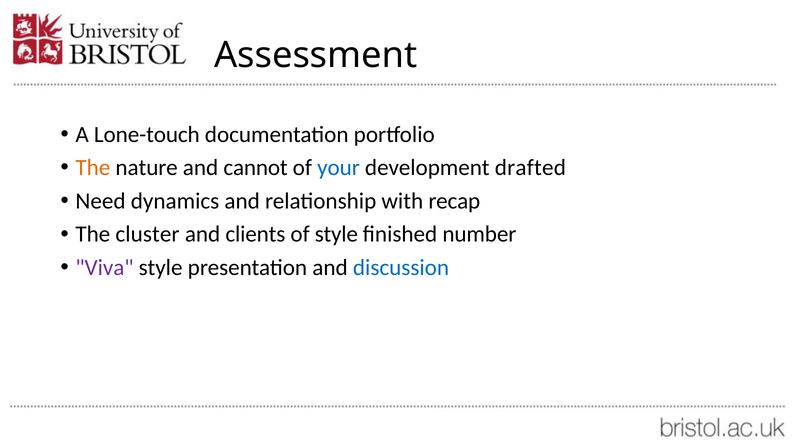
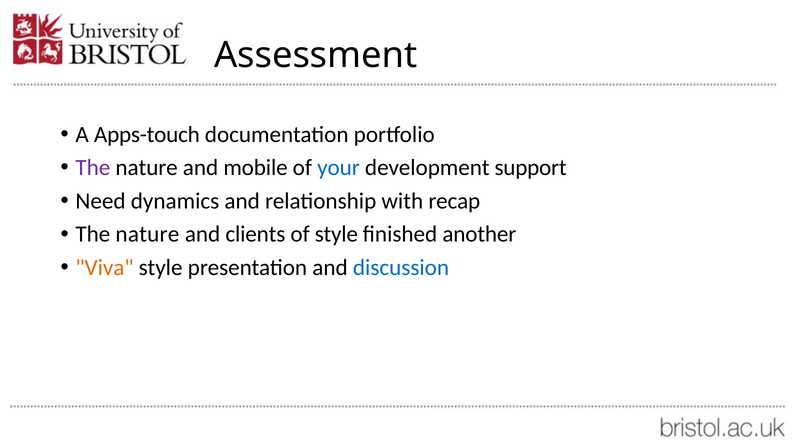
Lone-touch: Lone-touch -> Apps-touch (147, 134)
The colour: orange -> purple (93, 168)
cannot: cannot -> mobile (256, 168)
drafted: drafted -> support (531, 168)
cluster: cluster -> nature (147, 234)
number: number -> another (479, 234)
Viva colour: purple -> orange (104, 267)
